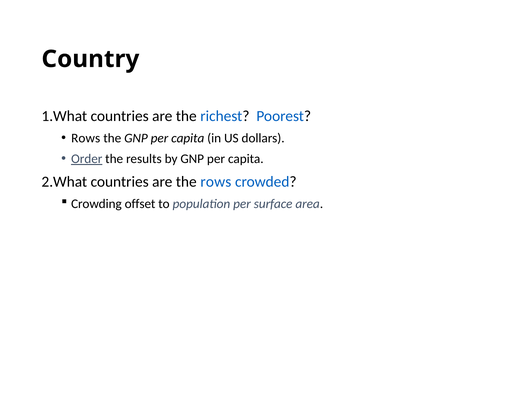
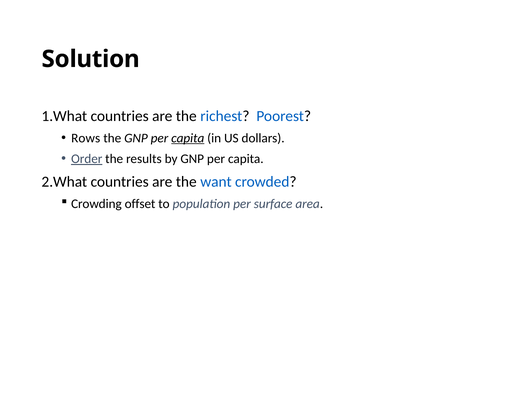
Country: Country -> Solution (91, 59)
capita underline: none -> present (188, 138)
the rows: rows -> want (216, 182)
